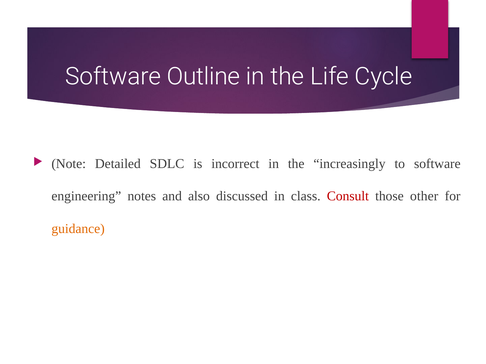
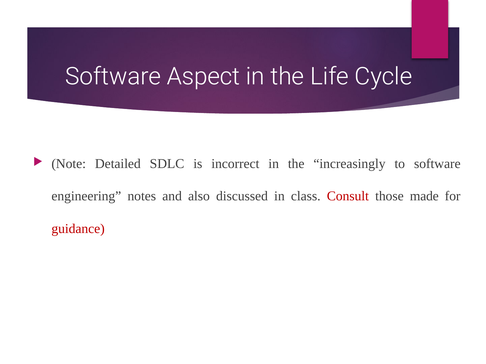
Outline: Outline -> Aspect (203, 77)
other: other -> made (424, 196)
guidance colour: orange -> red (78, 229)
